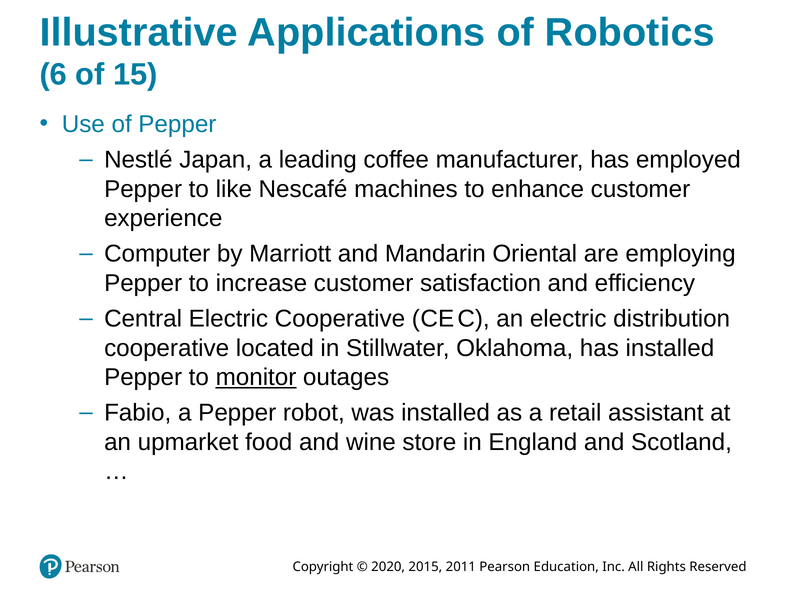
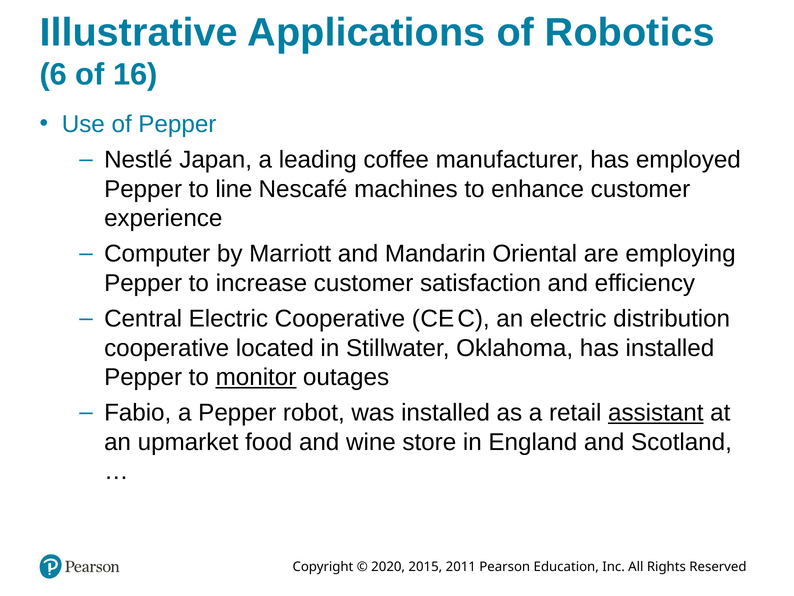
15: 15 -> 16 (135, 75)
like: like -> line (234, 189)
assistant underline: none -> present (656, 413)
